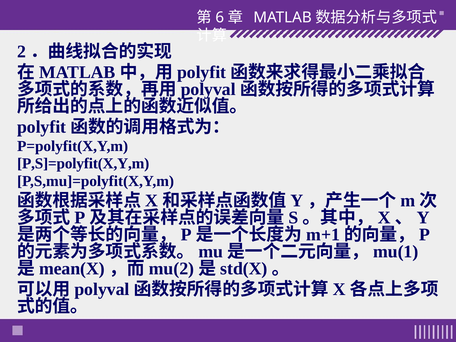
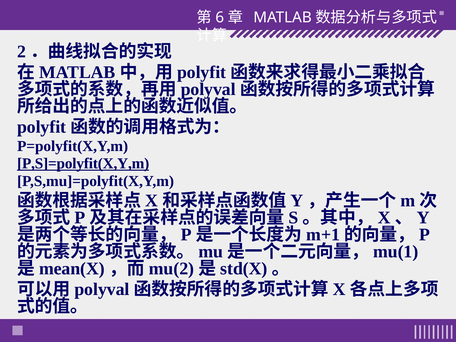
P,S]=polyfit(X,Y,m underline: none -> present (83, 164)
